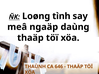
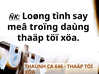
ngaäp: ngaäp -> troïng (44, 27)
